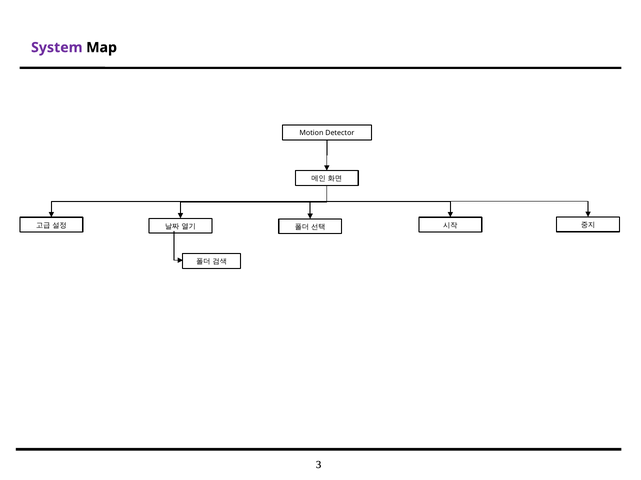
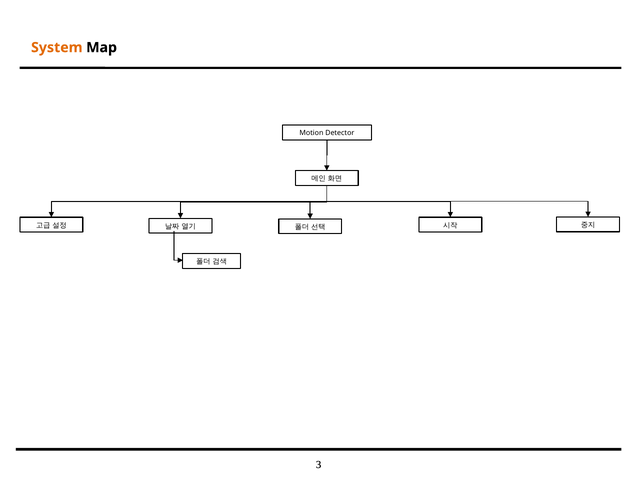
System colour: purple -> orange (57, 48)
